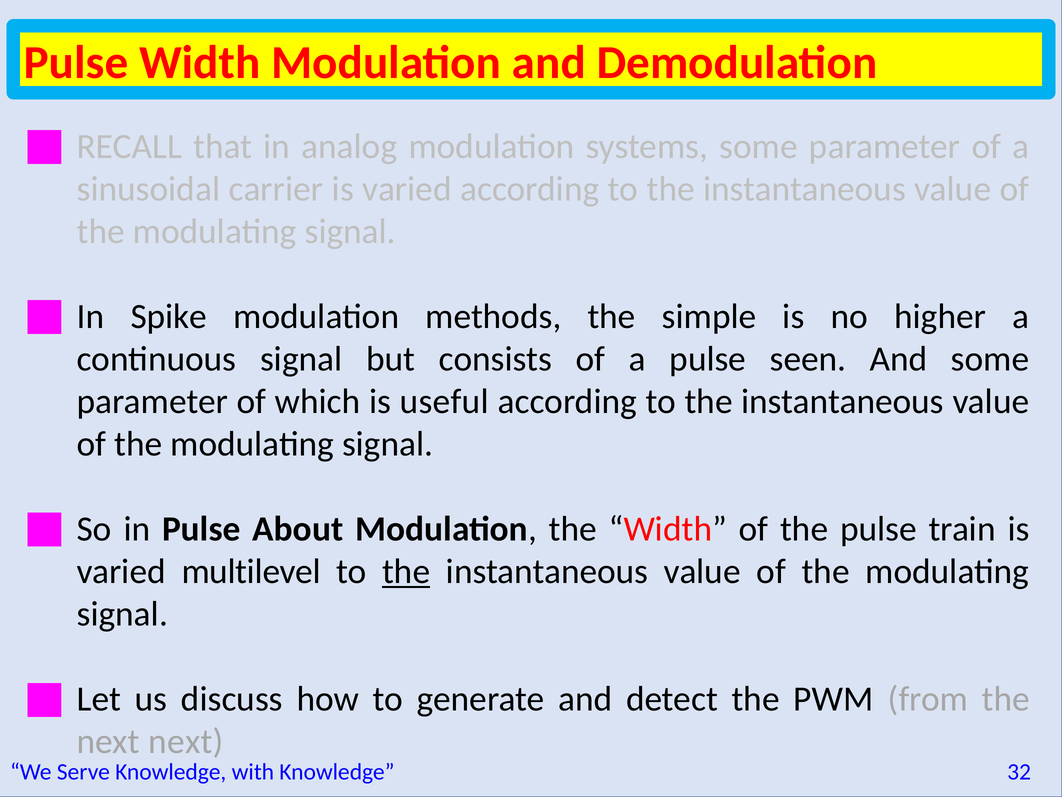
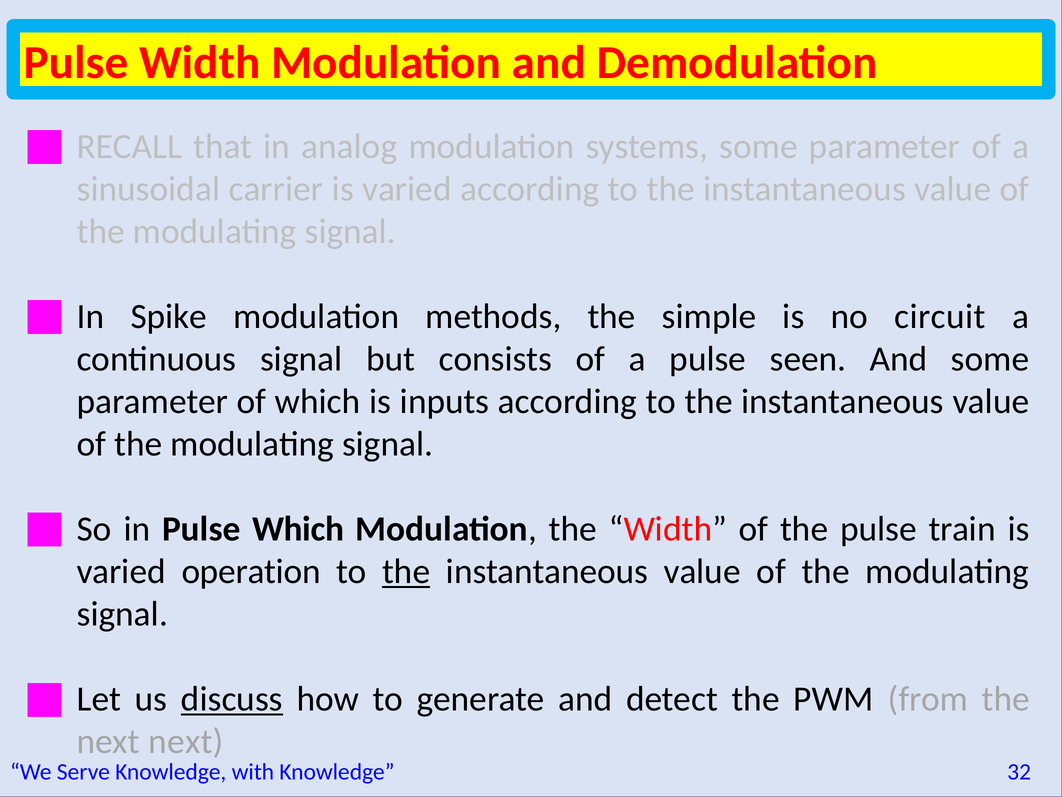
higher: higher -> circuit (940, 316)
useful: useful -> inputs (445, 401)
Pulse About: About -> Which (298, 529)
multilevel: multilevel -> operation (251, 571)
discuss underline: none -> present (232, 699)
